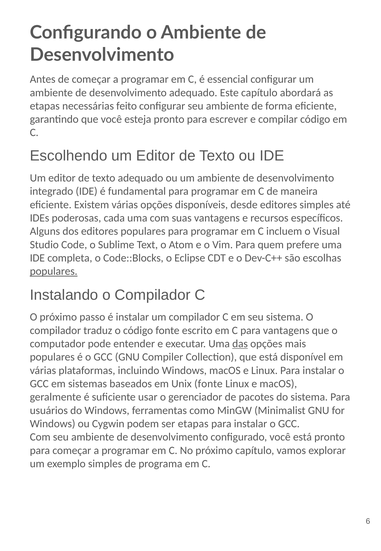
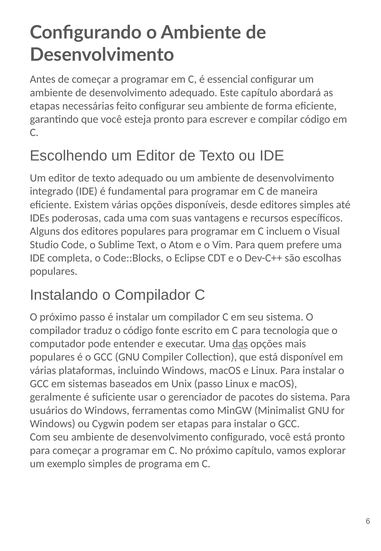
populares underline: present -> none (54, 272)
para vantagens: vantagens -> tecnologia (286, 331)
Unix fonte: fonte -> passo (209, 384)
